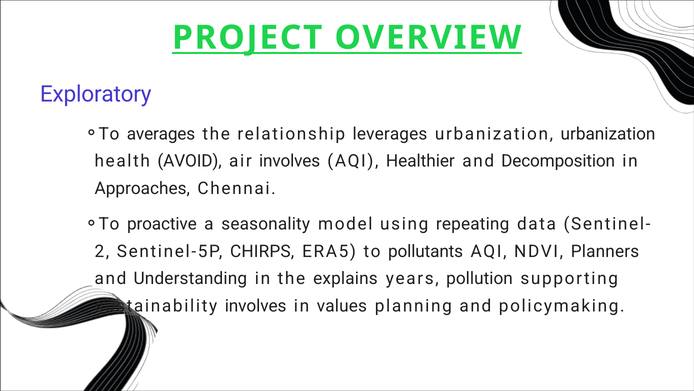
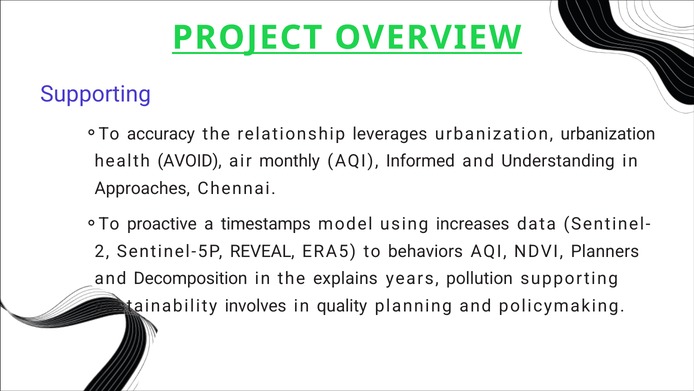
Exploratory: Exploratory -> Supporting (96, 94)
averages: averages -> accuracy (161, 134)
air involves: involves -> monthly (290, 161)
Healthier: Healthier -> Informed (420, 161)
Decomposition: Decomposition -> Understanding (558, 161)
seasonality: seasonality -> timestamps (266, 224)
repeating: repeating -> increases (473, 224)
CHIRPS: CHIRPS -> REVEAL (262, 251)
pollutants: pollutants -> behaviors (425, 251)
Understanding: Understanding -> Decomposition (190, 278)
values: values -> quality (342, 305)
